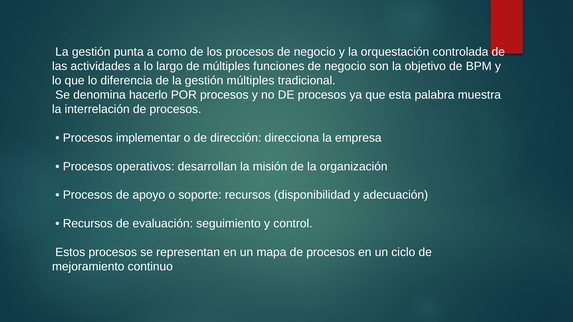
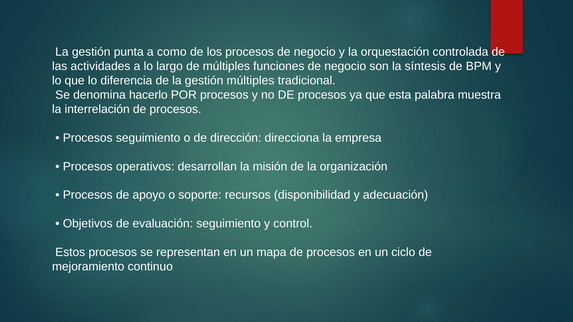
objetivo: objetivo -> síntesis (425, 66)
Procesos implementar: implementar -> seguimiento (148, 138)
Recursos: Recursos -> Objetivos (88, 224)
